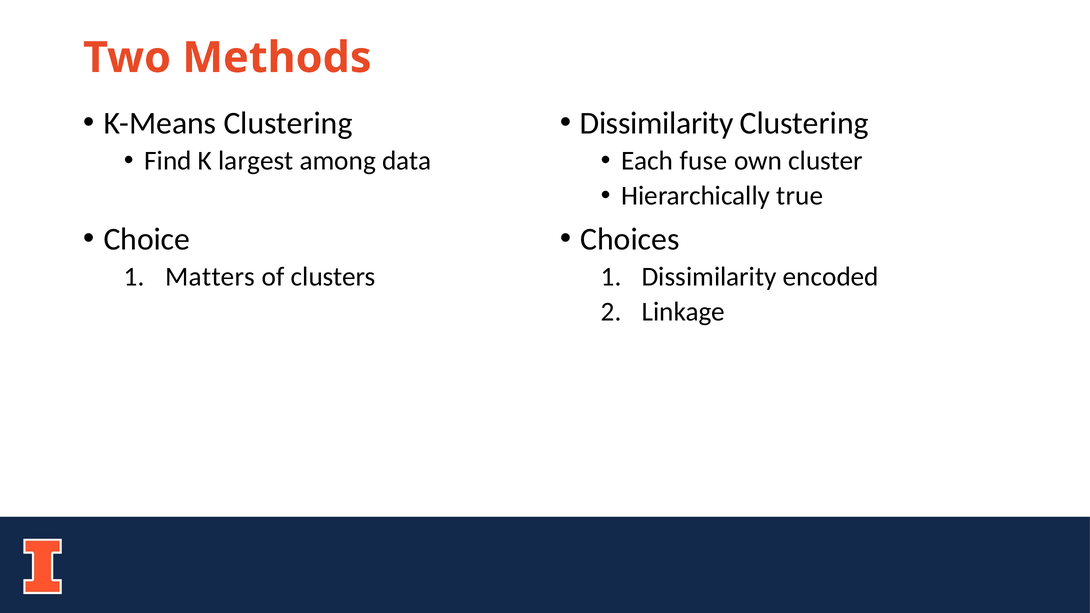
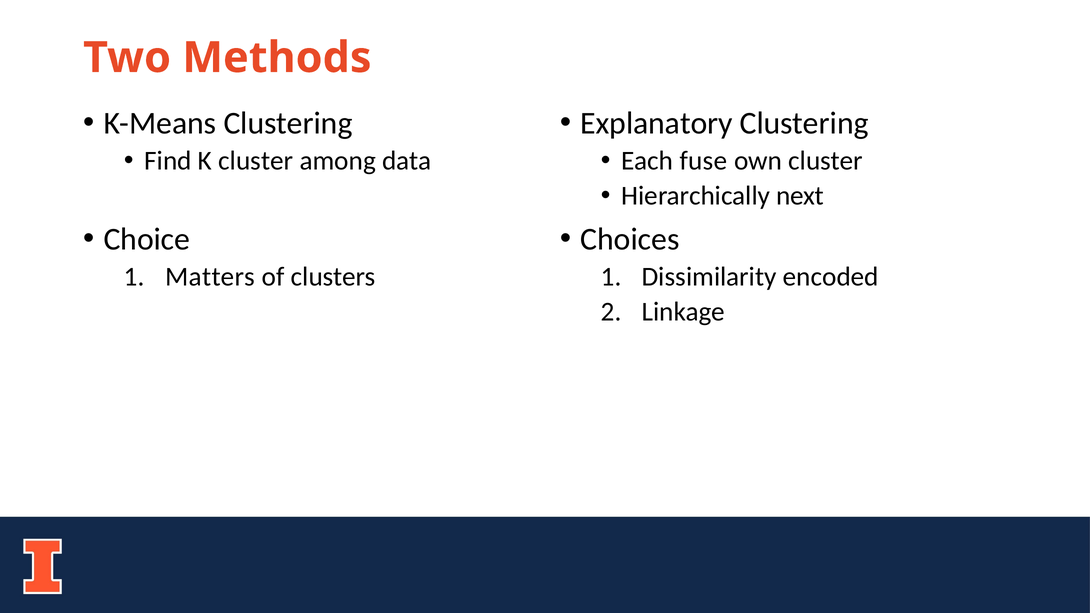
Dissimilarity: Dissimilarity -> Explanatory (657, 123)
K largest: largest -> cluster (256, 161)
true: true -> next (800, 196)
